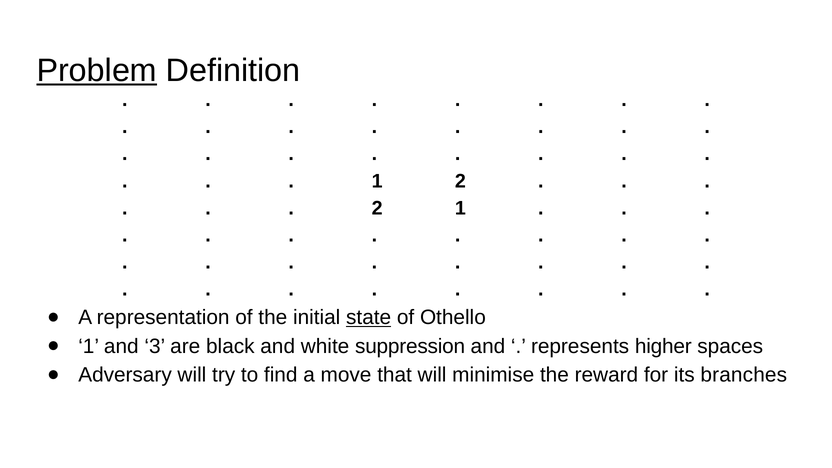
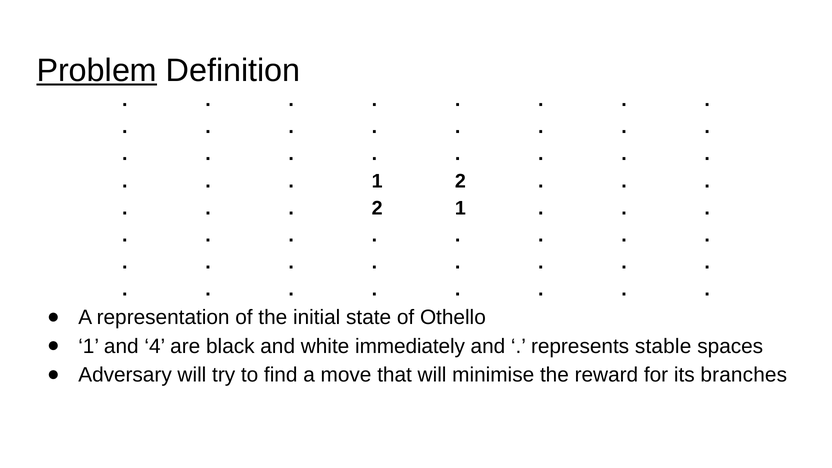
state underline: present -> none (369, 318)
3: 3 -> 4 (155, 346)
suppression: suppression -> immediately (410, 346)
higher: higher -> stable (663, 346)
